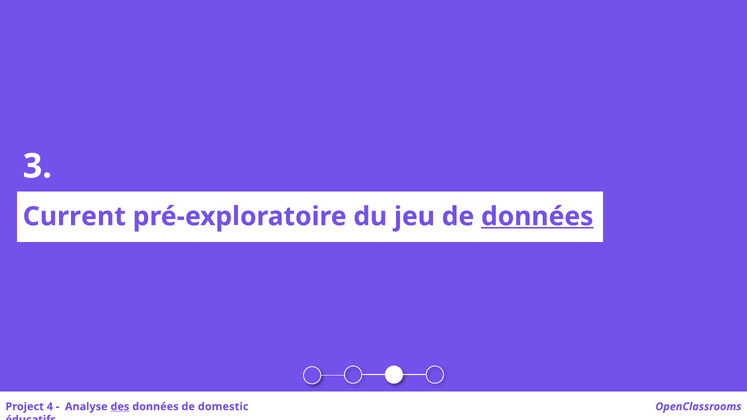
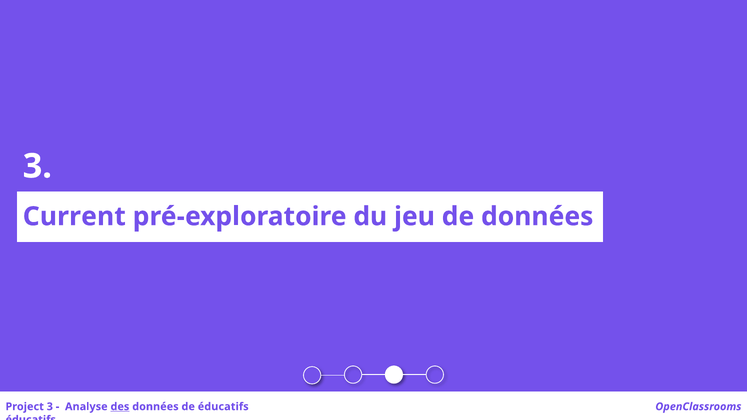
données underline: present -> none (537, 217)
Project 4: 4 -> 3 (50, 407)
de domestic: domestic -> éducatifs (223, 407)
